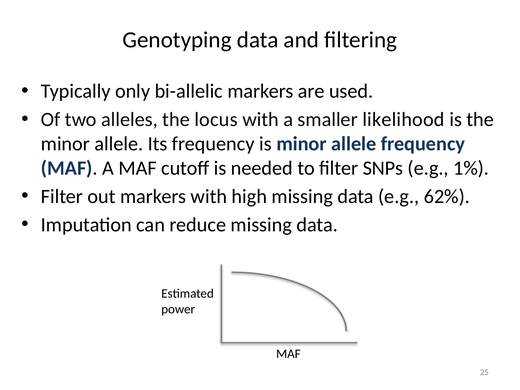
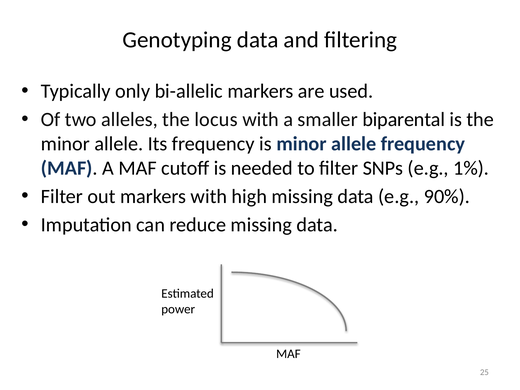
likelihood: likelihood -> biparental (404, 120)
62%: 62% -> 90% (447, 196)
